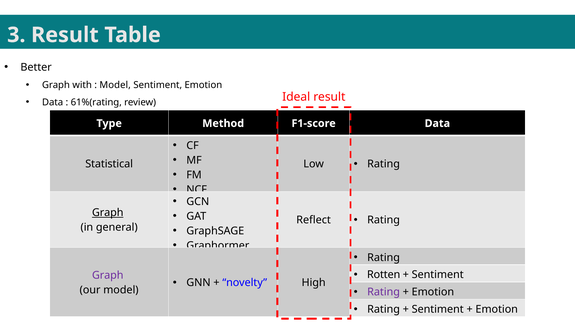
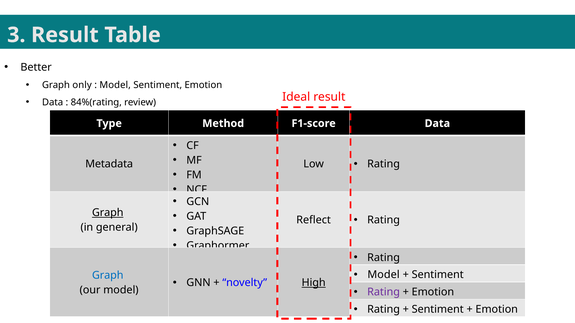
with: with -> only (82, 85)
61%(rating: 61%(rating -> 84%(rating (96, 102)
Statistical: Statistical -> Metadata (109, 164)
Rotten: Rotten -> Model (384, 275)
Graph colour: purple -> blue (108, 276)
High underline: none -> present (314, 283)
